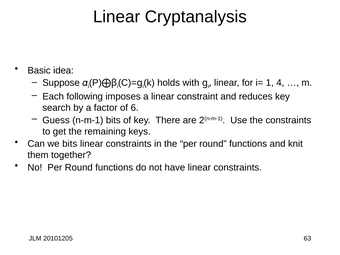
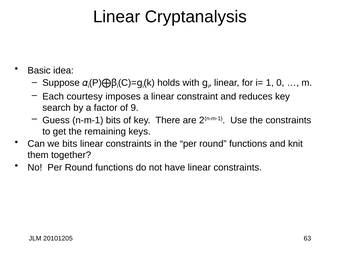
4: 4 -> 0 (280, 83)
following: following -> courtesy (85, 97)
6: 6 -> 9 (135, 108)
